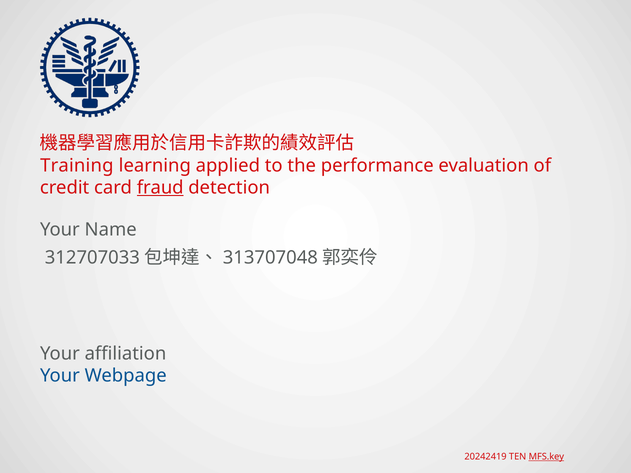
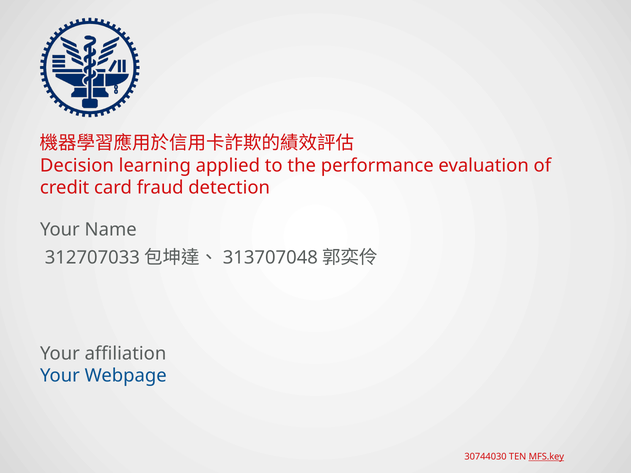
Training: Training -> Decision (77, 166)
fraud underline: present -> none (160, 188)
20242419: 20242419 -> 30744030 (485, 457)
